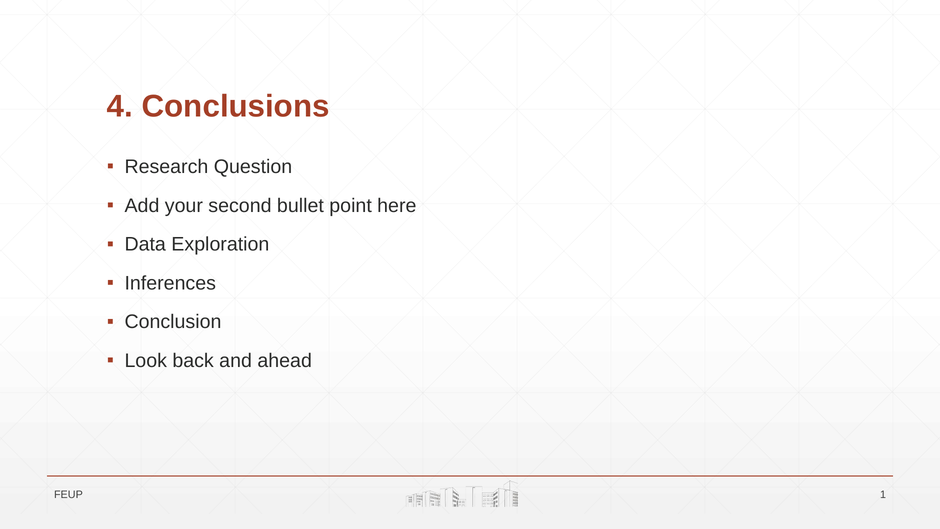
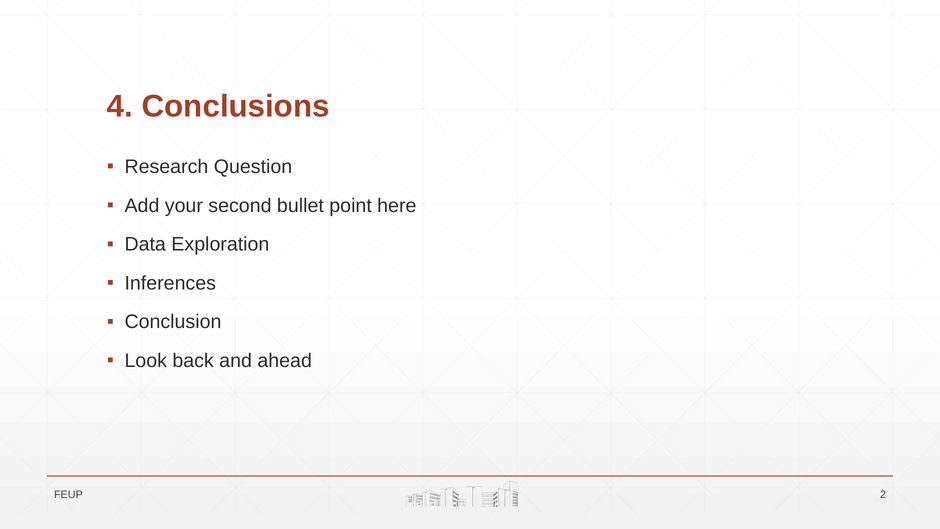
1: 1 -> 2 (883, 494)
